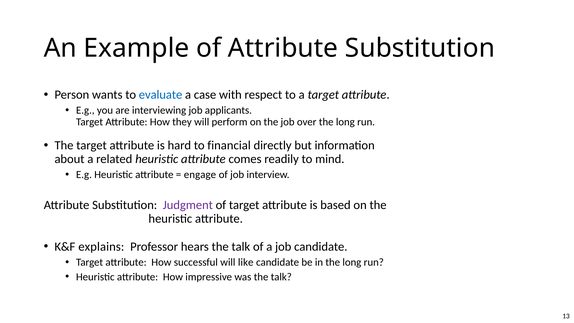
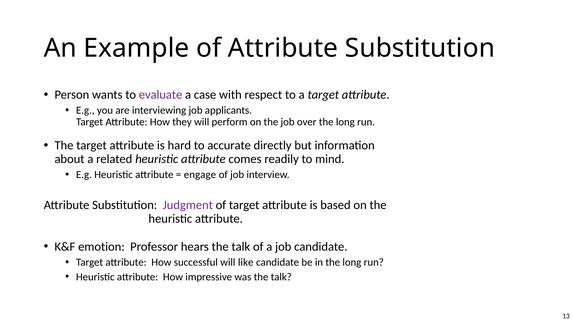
evaluate colour: blue -> purple (161, 95)
financial: financial -> accurate (229, 145)
explains: explains -> emotion (101, 246)
